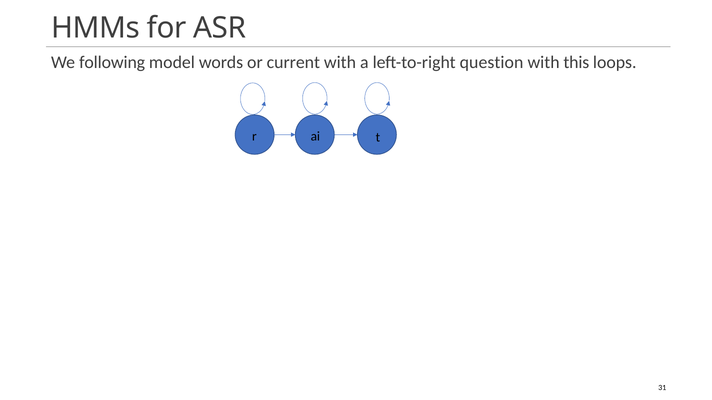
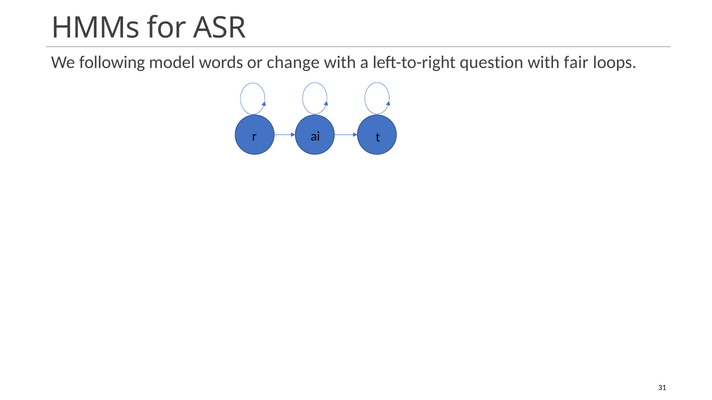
current: current -> change (293, 62)
this: this -> fair (576, 62)
